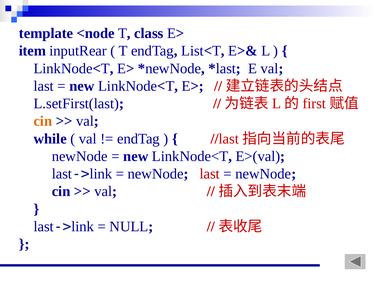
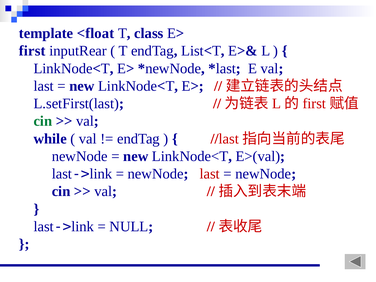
<node: <node -> <float (96, 33)
item: item -> first (32, 51)
cin colour: orange -> green (43, 121)
